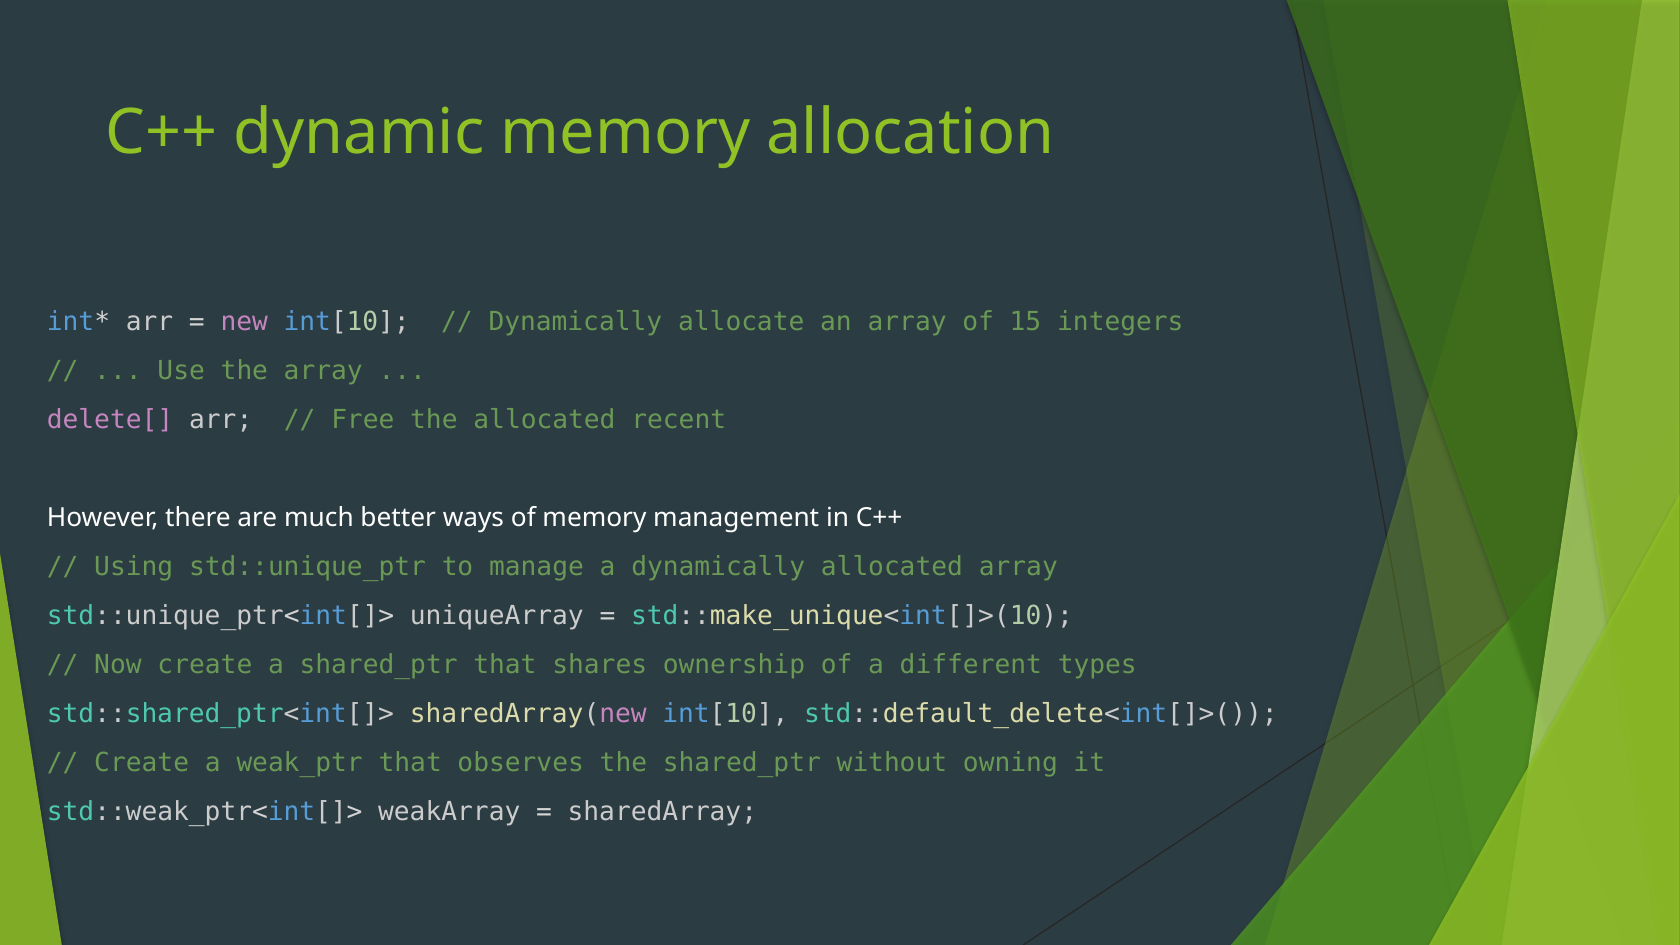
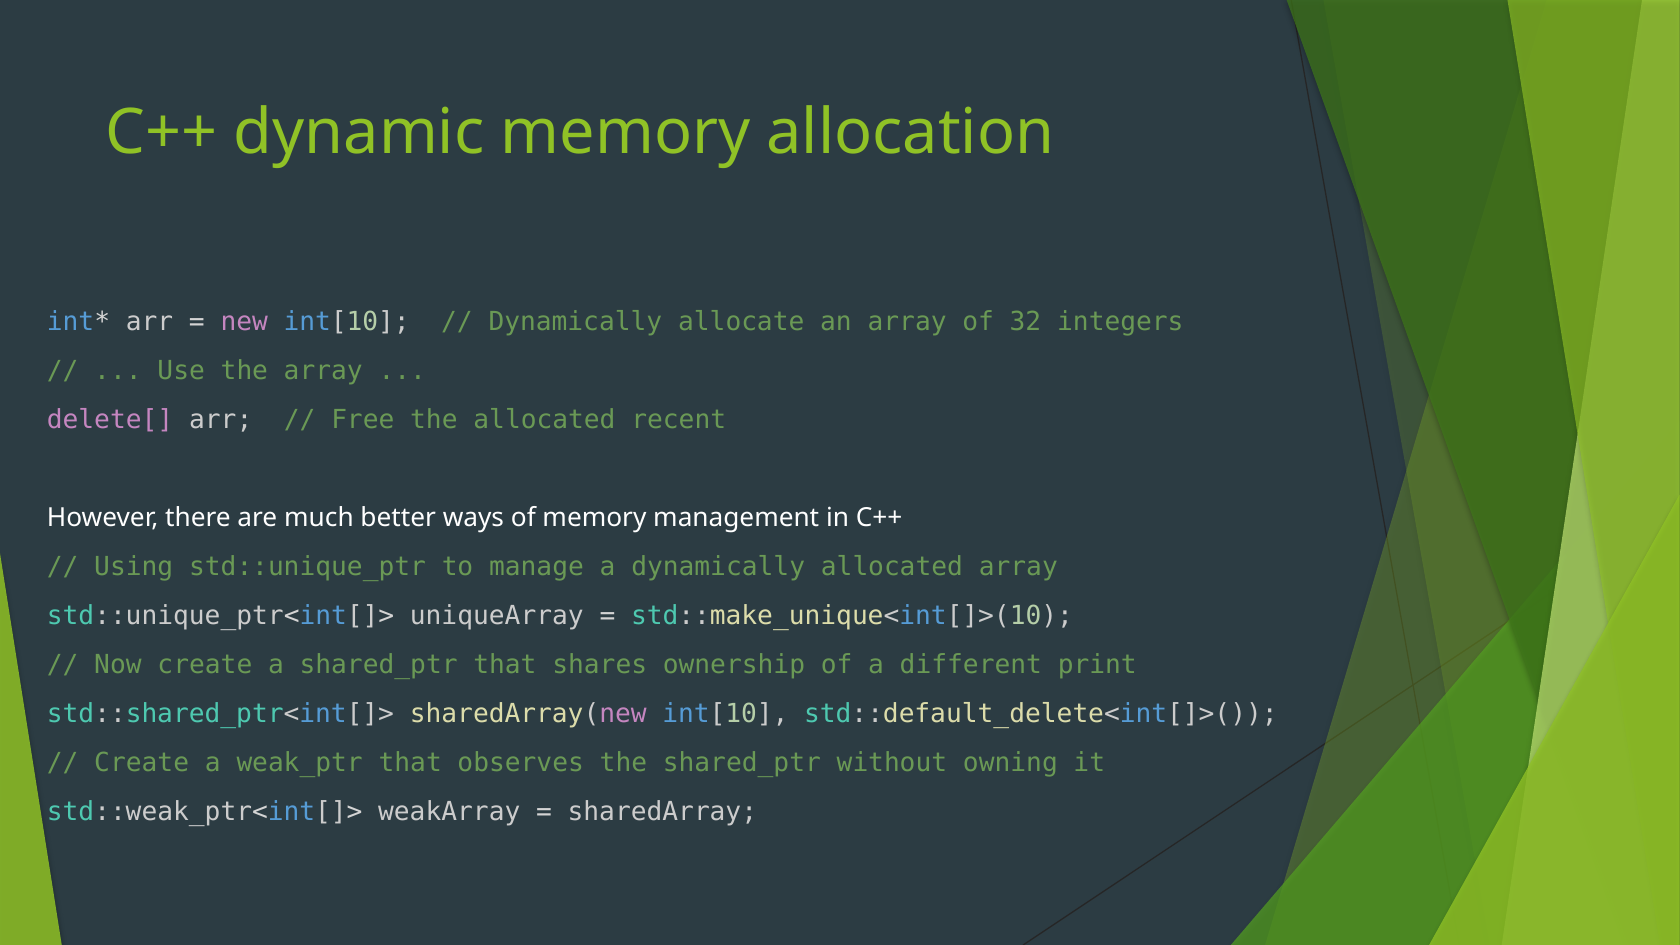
15: 15 -> 32 (1025, 322)
types: types -> print (1097, 665)
